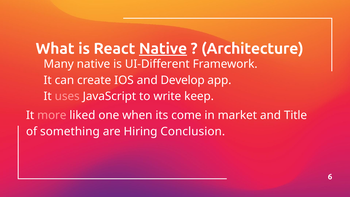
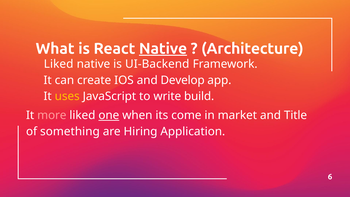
Many: Many -> Liked (59, 64)
UI-Different: UI-Different -> UI-Backend (157, 64)
uses colour: pink -> yellow (67, 96)
keep: keep -> build (199, 96)
one underline: none -> present (109, 115)
Conclusion: Conclusion -> Application (193, 131)
